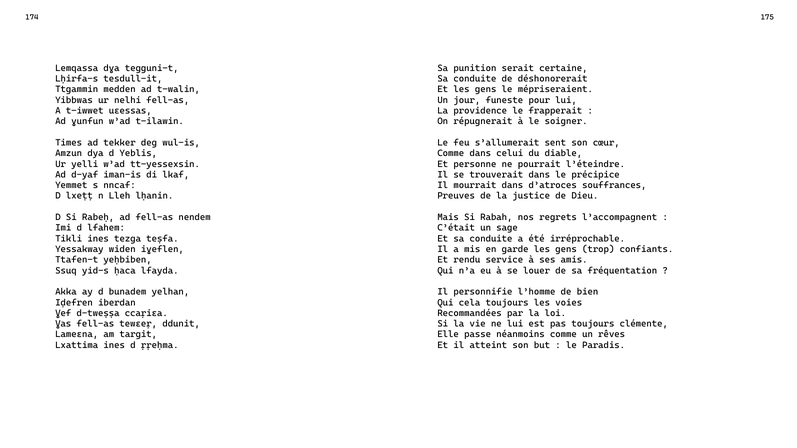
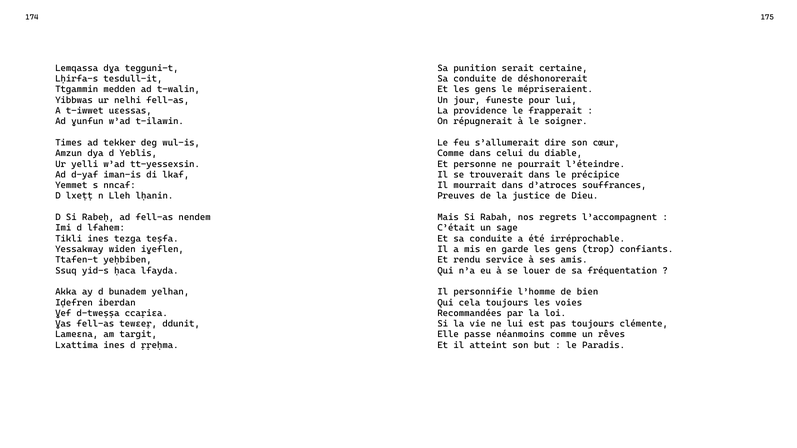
sent: sent -> dire (555, 143)
